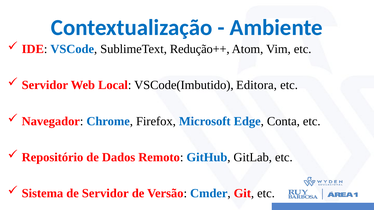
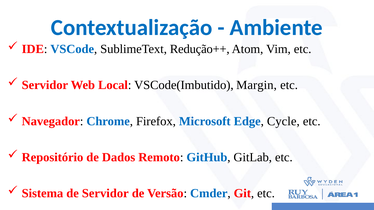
Editora: Editora -> Margin (257, 85)
Conta: Conta -> Cycle (283, 121)
